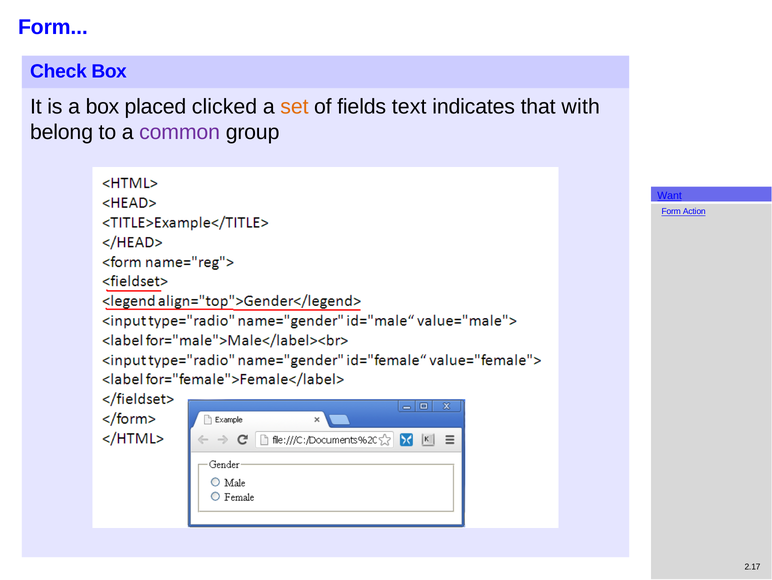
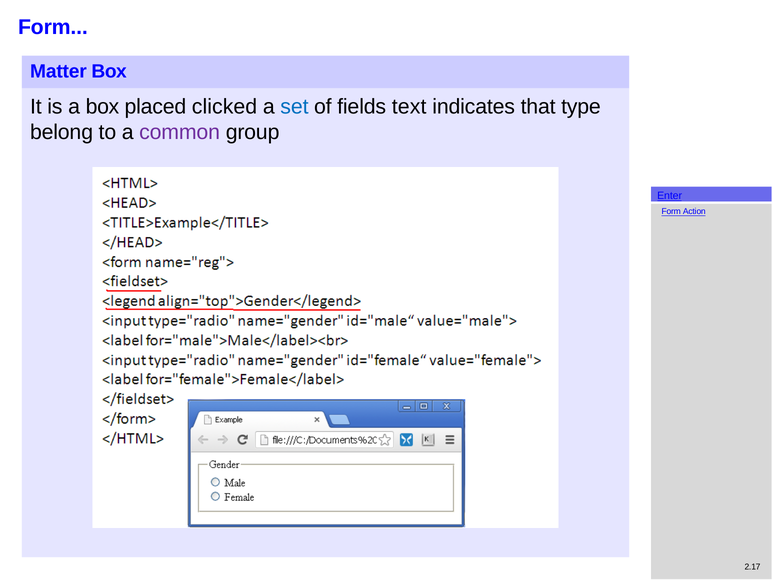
Check: Check -> Matter (58, 71)
set colour: orange -> blue (294, 107)
with: with -> type (581, 107)
Want: Want -> Enter (670, 196)
